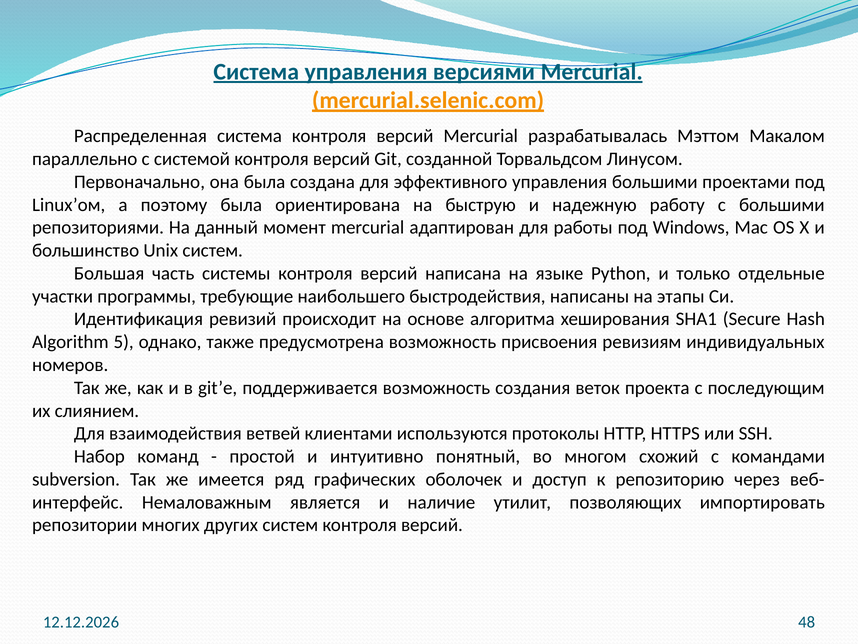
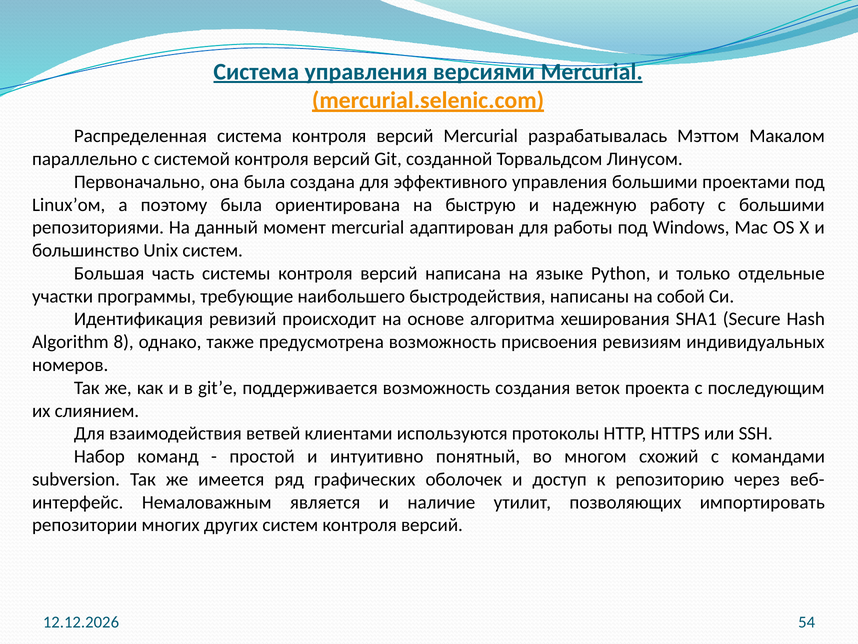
этапы: этапы -> собой (681, 296)
5: 5 -> 8 (124, 342)
48: 48 -> 54 (807, 622)
